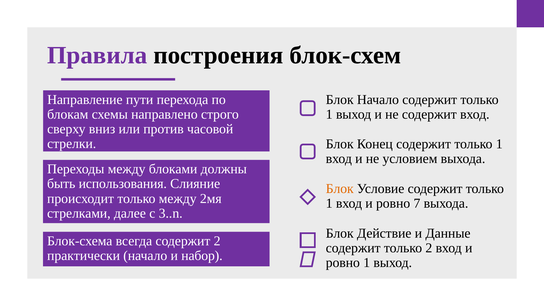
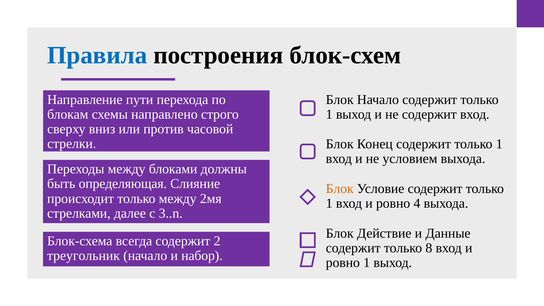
Правила colour: purple -> blue (97, 55)
использования: использования -> определяющая (123, 184)
7: 7 -> 4 (417, 203)
только 2: 2 -> 8 (429, 248)
практически: практически -> треугольник (84, 256)
